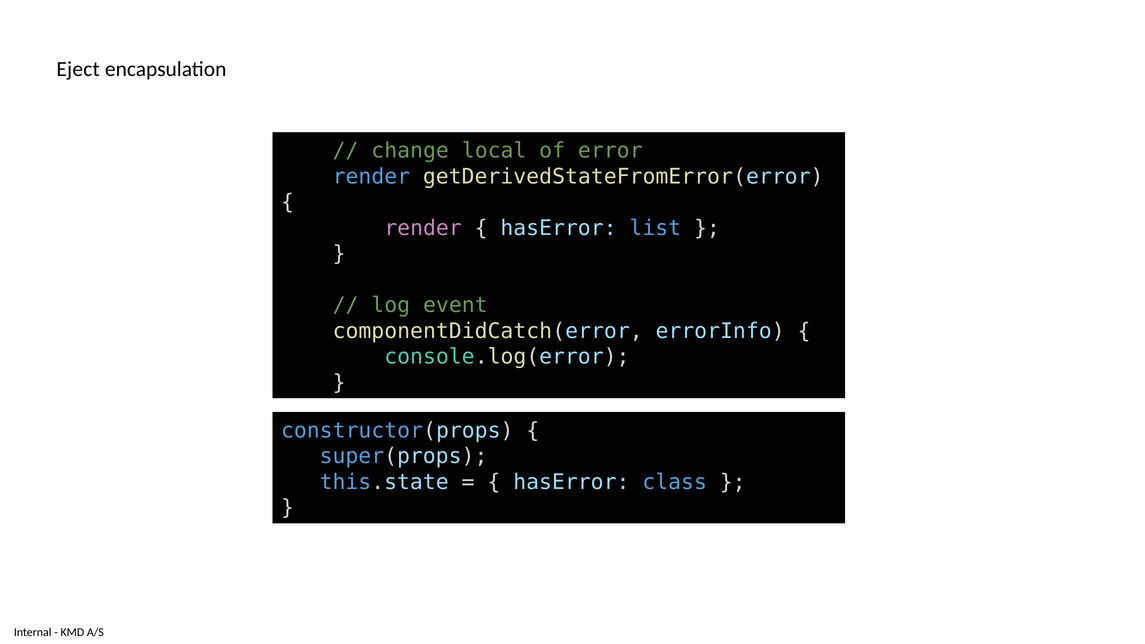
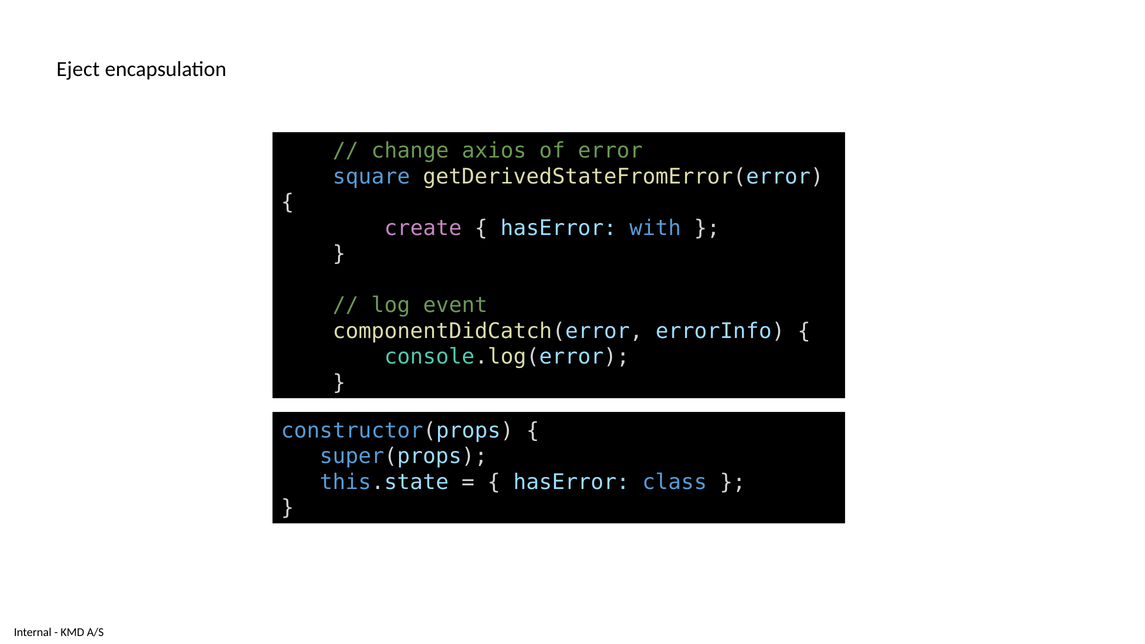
local: local -> axios (494, 151)
render: render -> square (371, 177)
render: render -> create (423, 228)
list: list -> with (655, 228)
